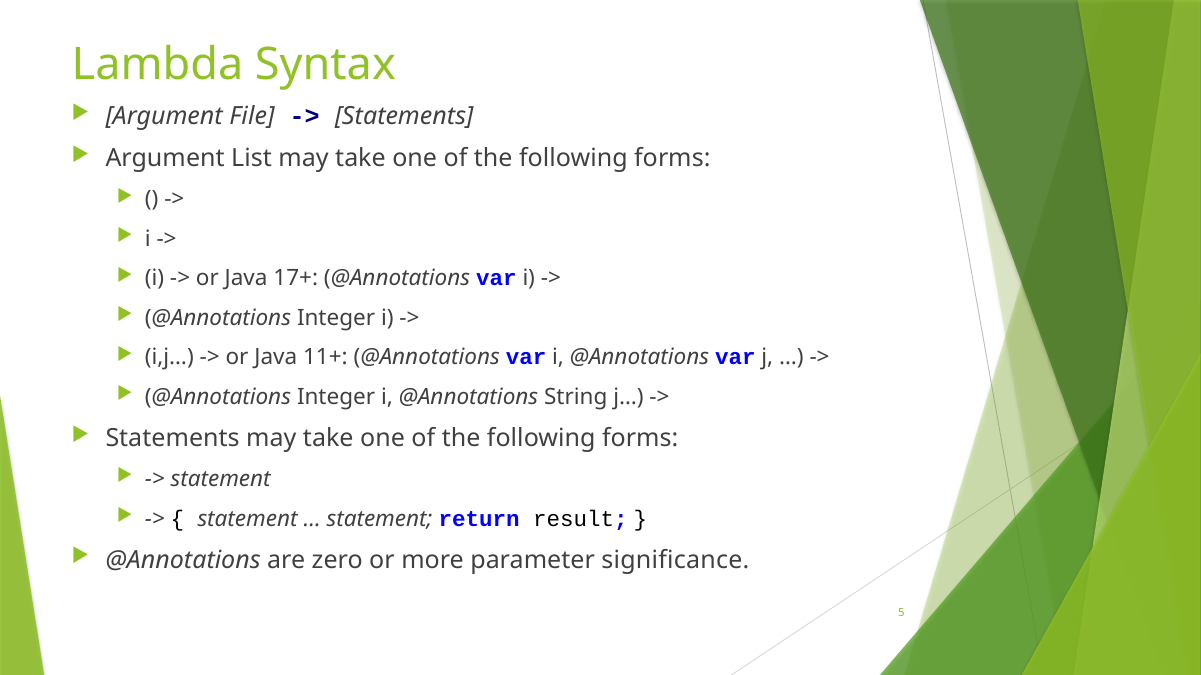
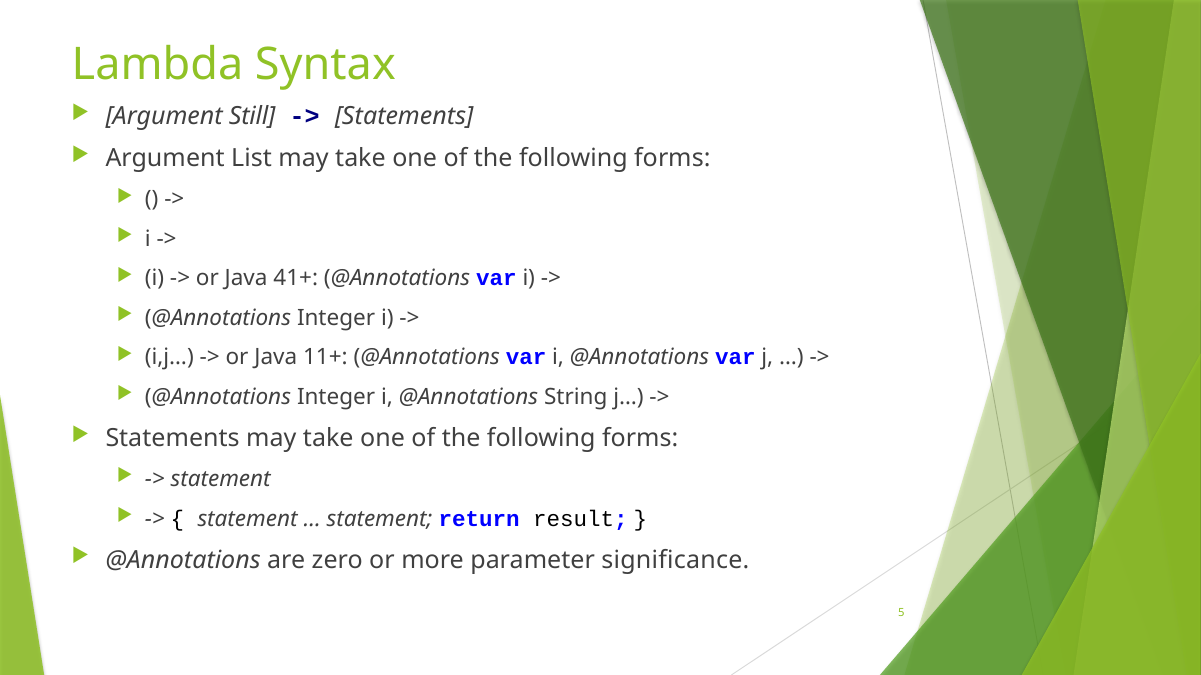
File: File -> Still (252, 116)
17+: 17+ -> 41+ (296, 279)
